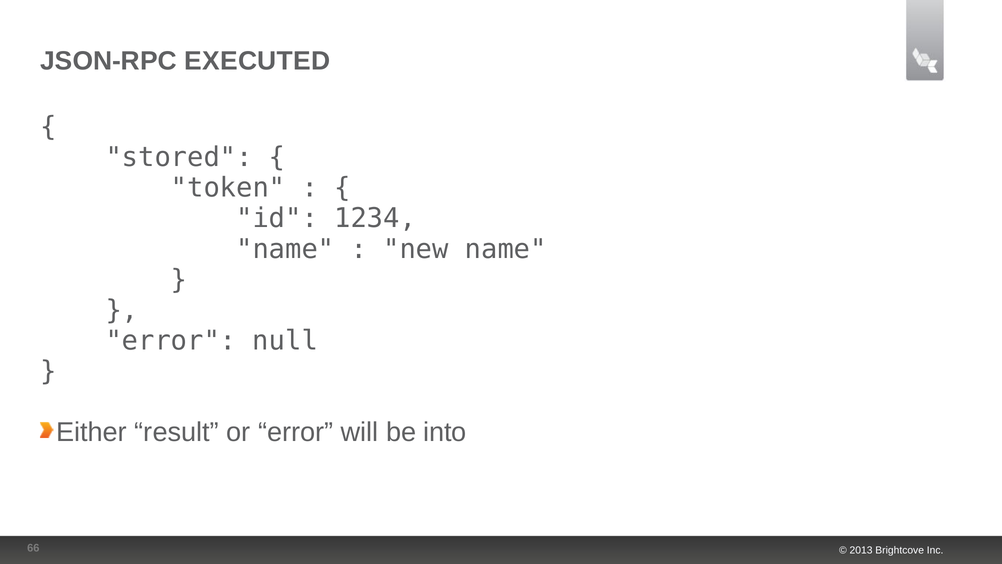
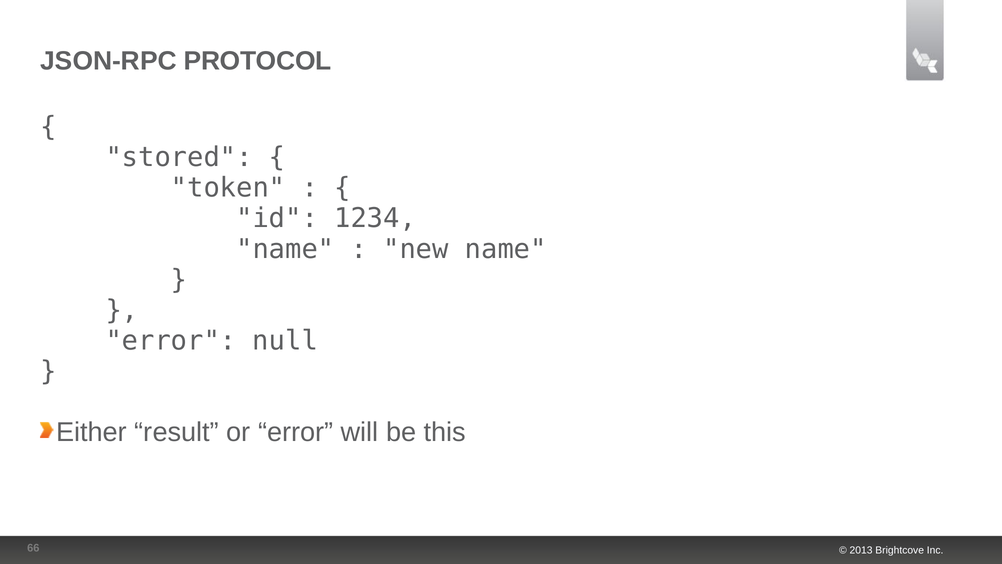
EXECUTED: EXECUTED -> PROTOCOL (258, 61)
into: into -> this (445, 432)
